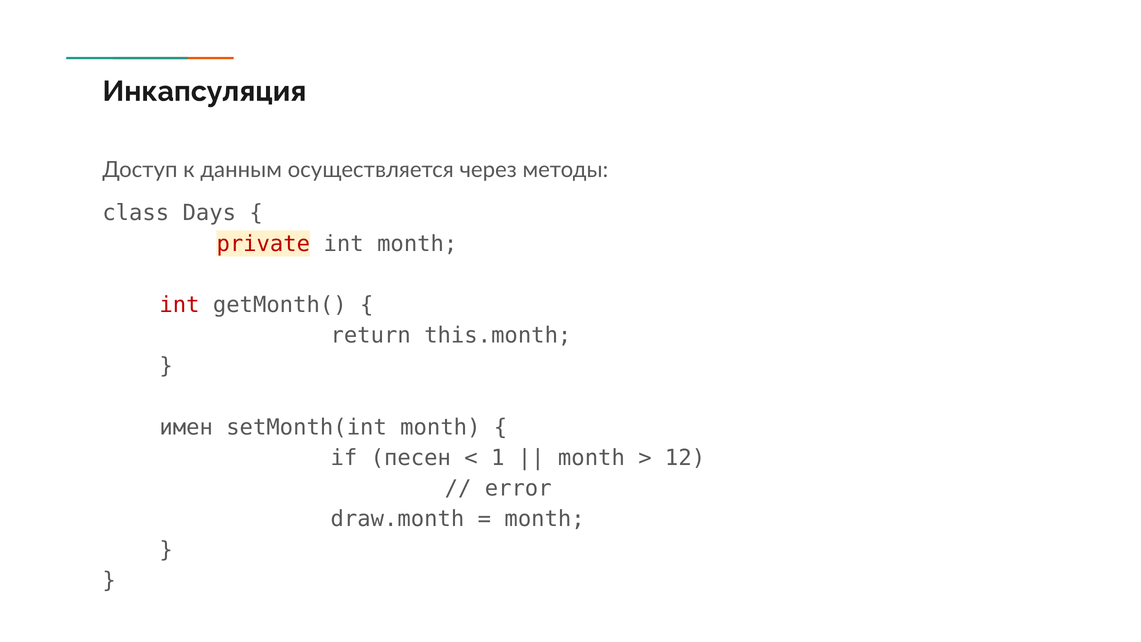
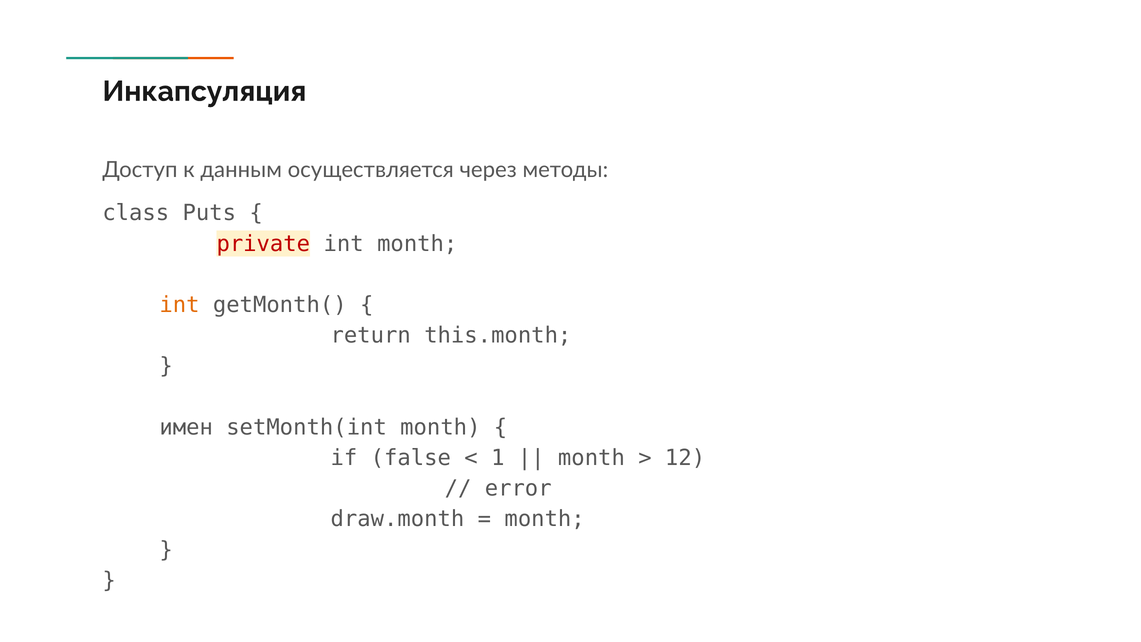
Days: Days -> Puts (209, 213)
int colour: red -> orange (179, 305)
песен: песен -> false (411, 458)
